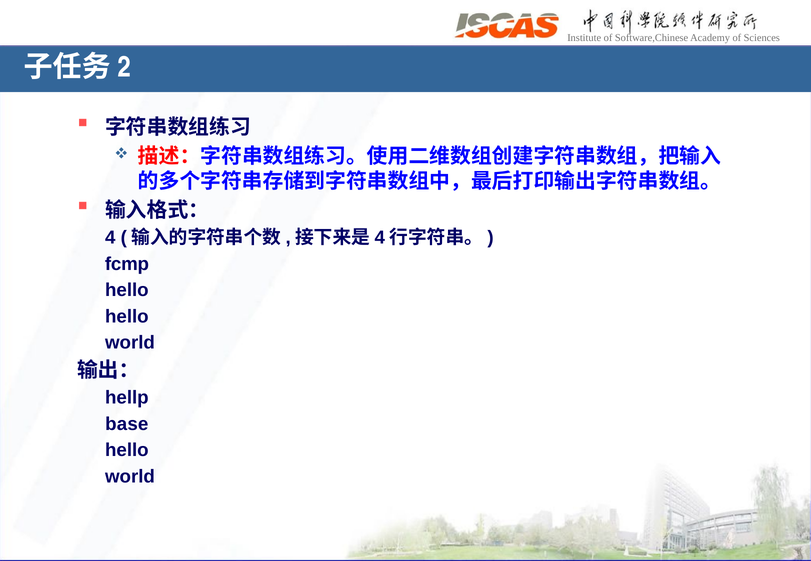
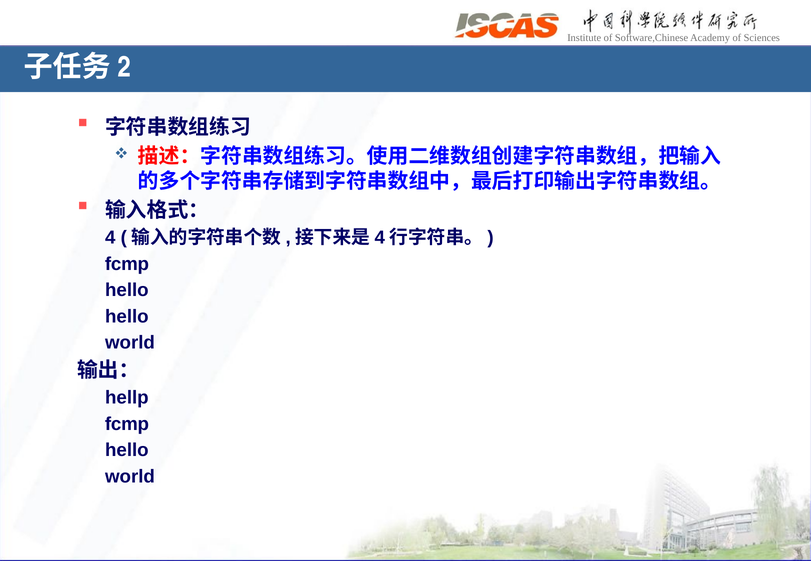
base: base -> fcmp (127, 424)
